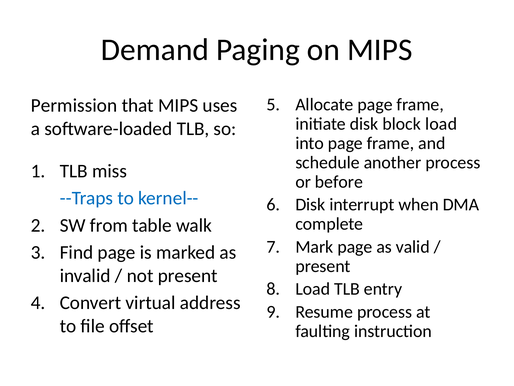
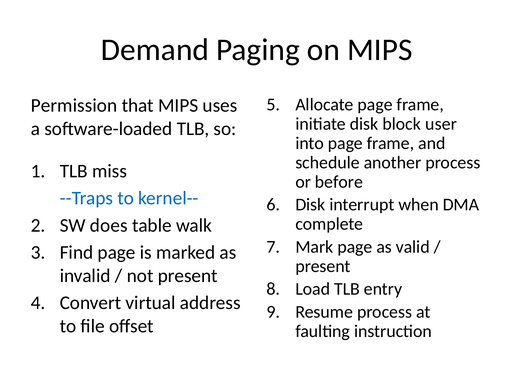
block load: load -> user (441, 124)
from: from -> does (109, 225)
